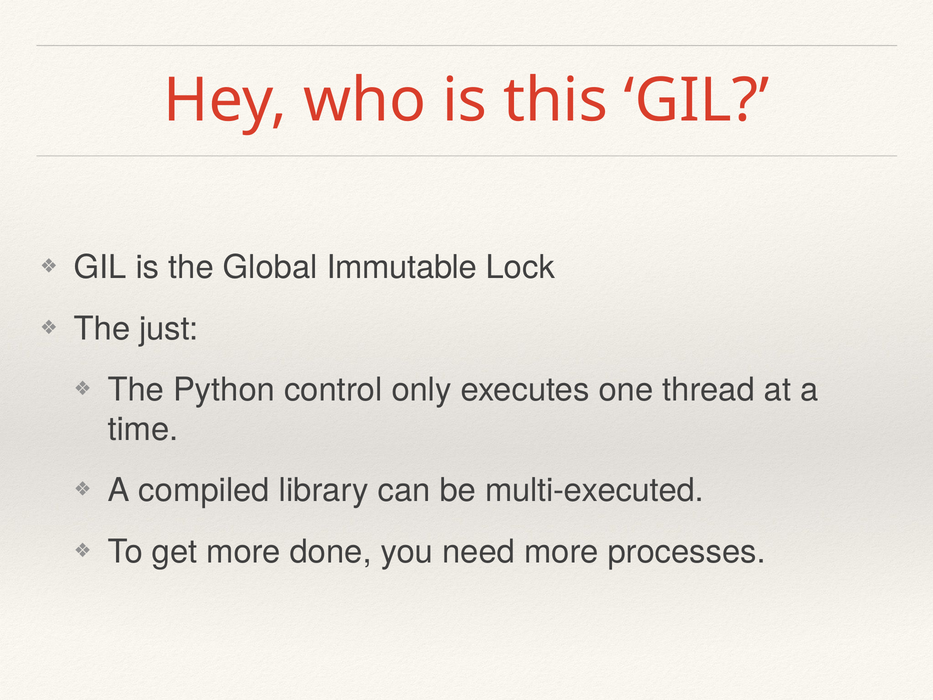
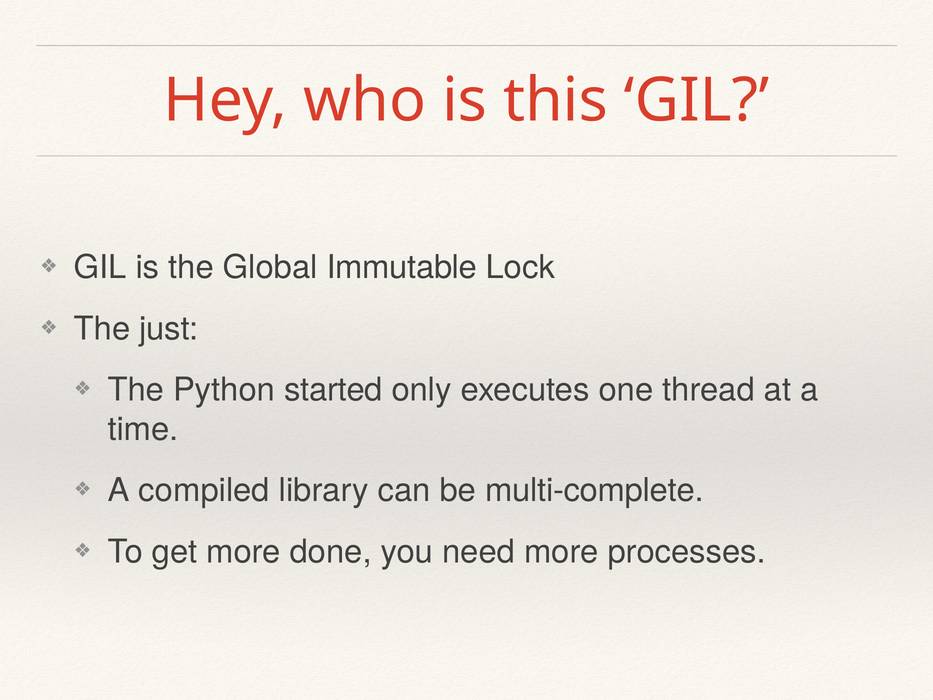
control: control -> started (333, 390)
multi-executed: multi-executed -> multi-complete (594, 490)
